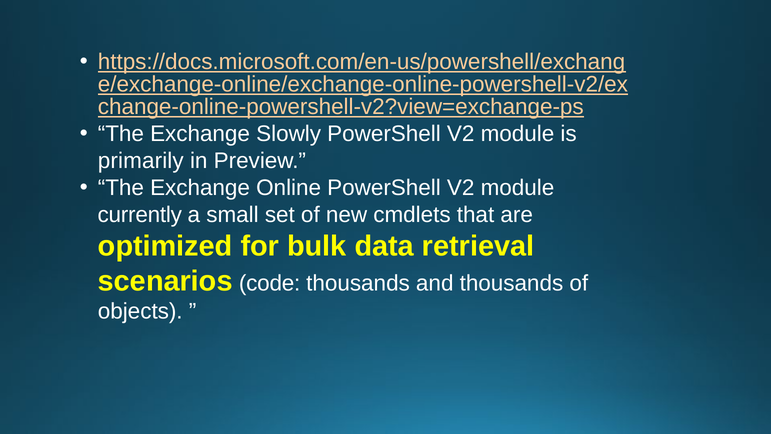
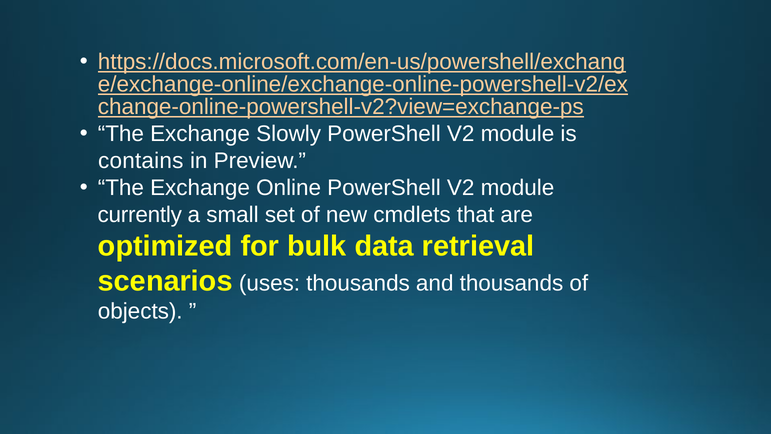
primarily: primarily -> contains (141, 161)
code: code -> uses (270, 283)
